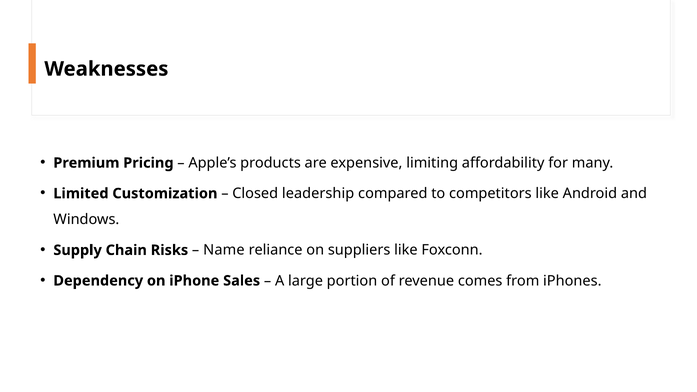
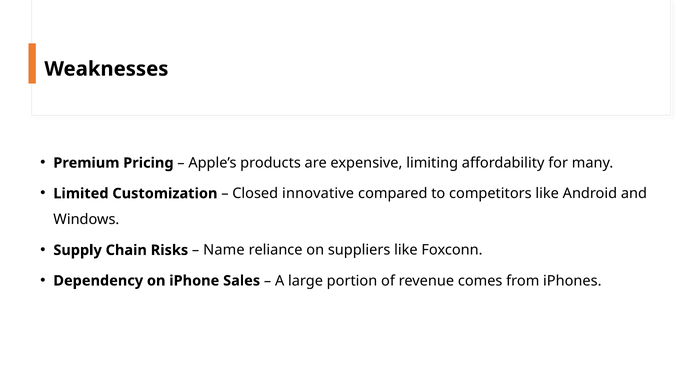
leadership: leadership -> innovative (318, 193)
